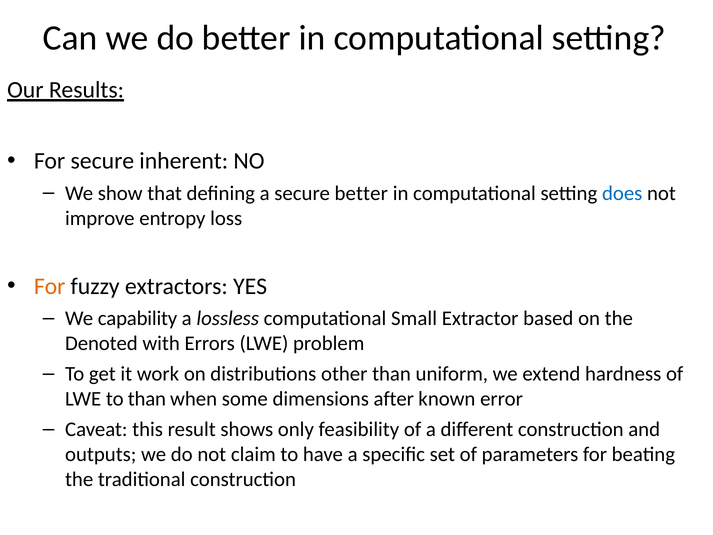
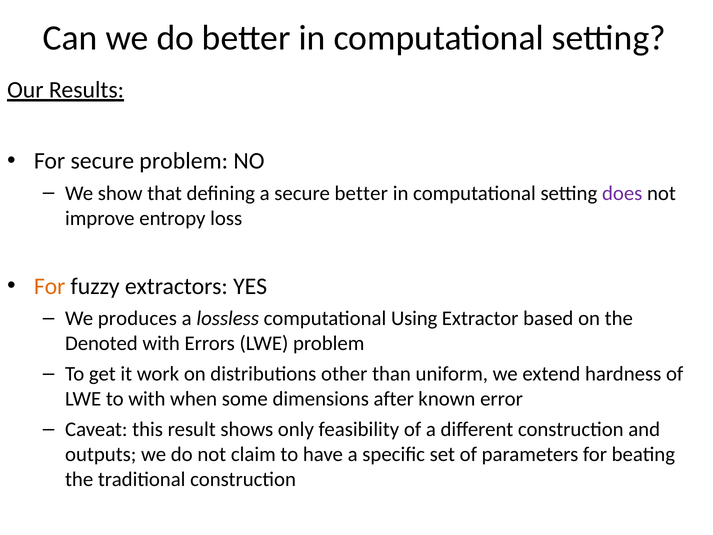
secure inherent: inherent -> problem (184, 161)
does colour: blue -> purple (622, 193)
capability: capability -> produces (137, 318)
Small: Small -> Using (414, 318)
to than: than -> with (147, 399)
